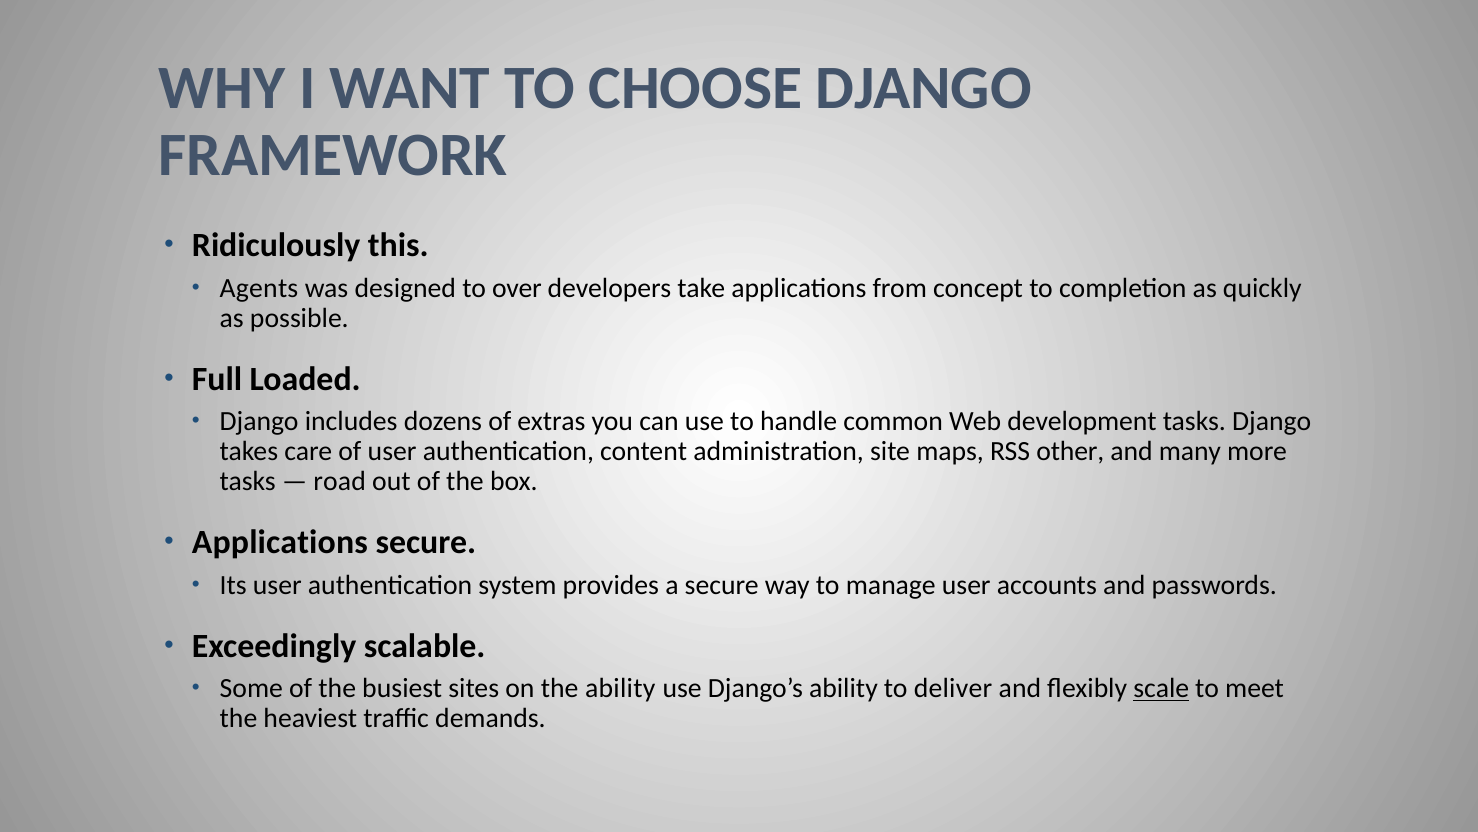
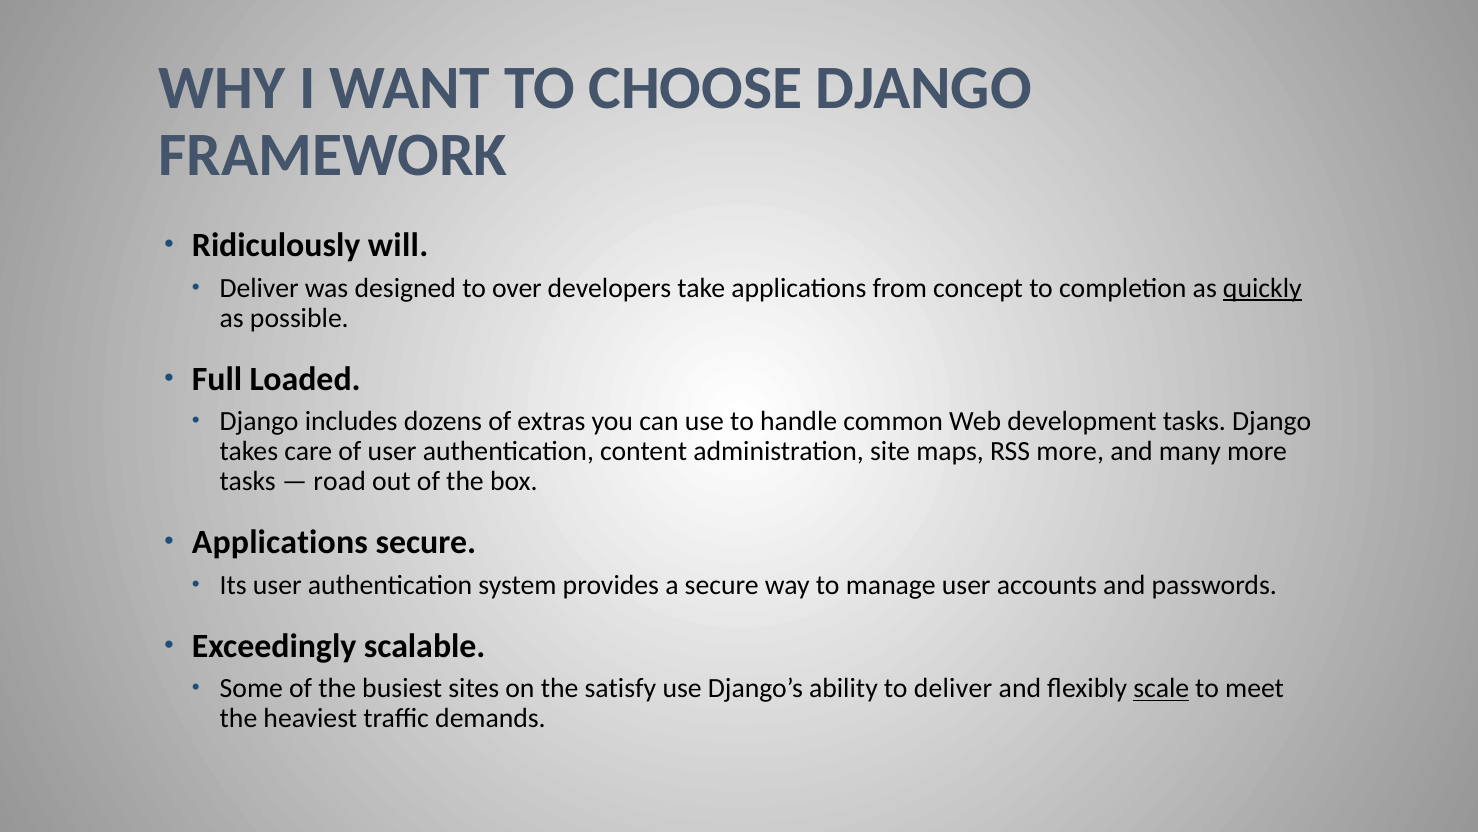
this: this -> will (398, 245)
Agents: Agents -> Deliver (259, 288)
quickly underline: none -> present (1262, 288)
RSS other: other -> more (1070, 451)
the ability: ability -> satisfy (620, 688)
